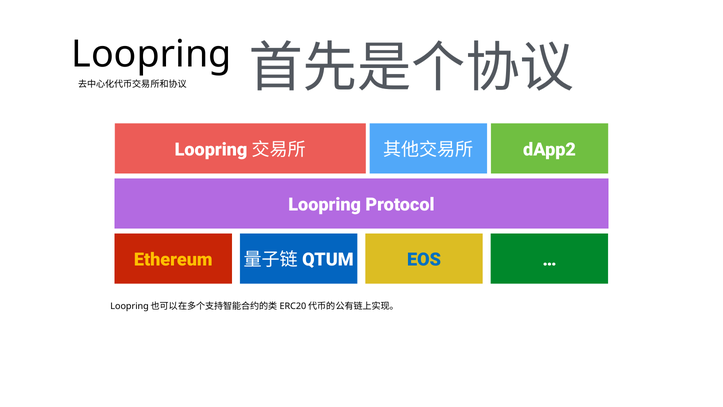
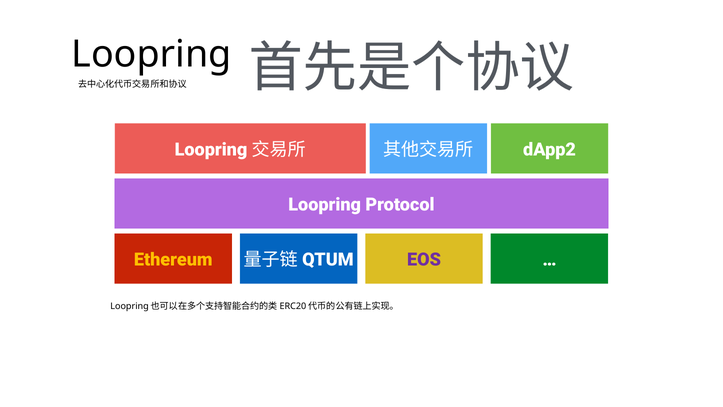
EOS colour: blue -> purple (424, 260)
